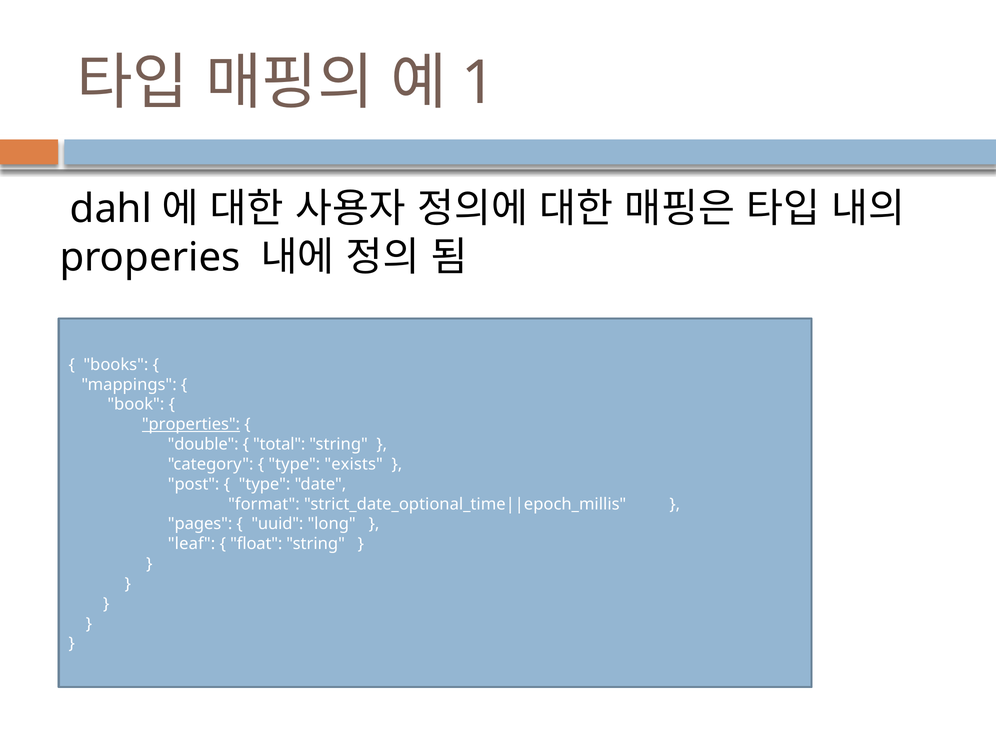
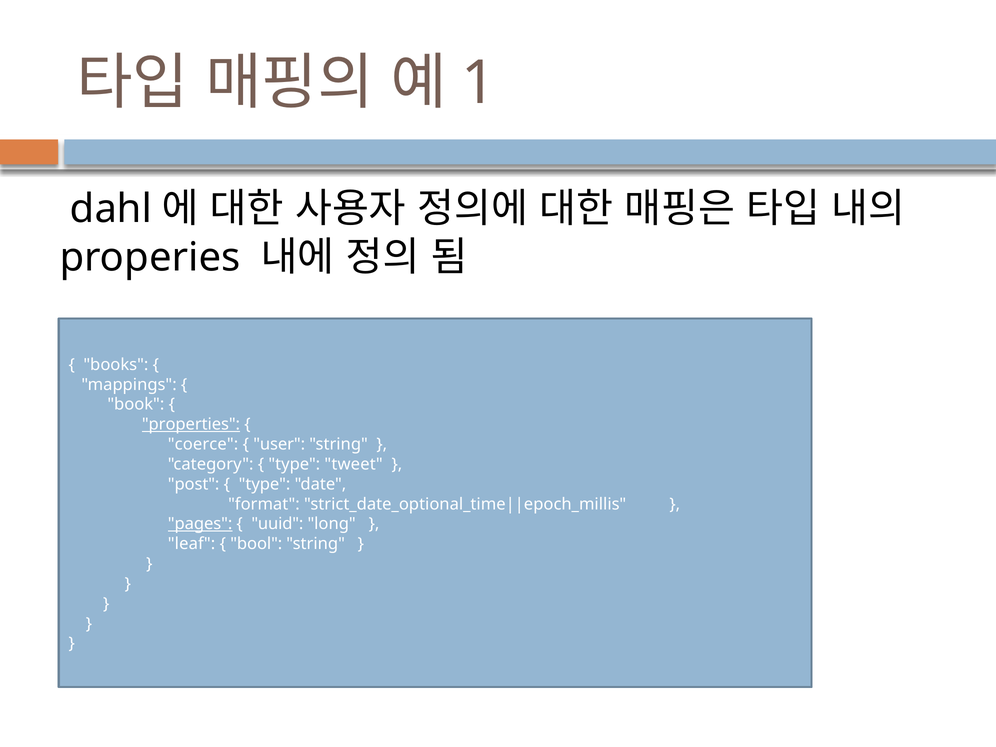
double: double -> coerce (203, 444)
total: total -> user (279, 444)
exists: exists -> tweet (354, 464)
pages underline: none -> present (200, 524)
float: float -> bool (256, 544)
